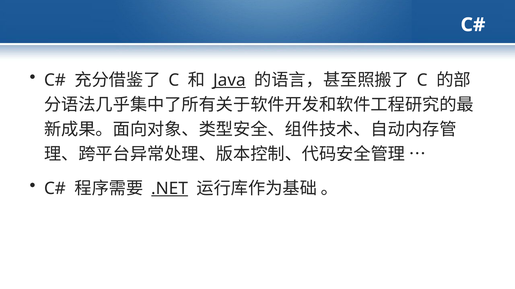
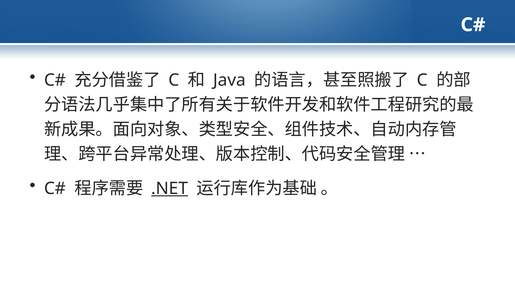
Java underline: present -> none (229, 80)
